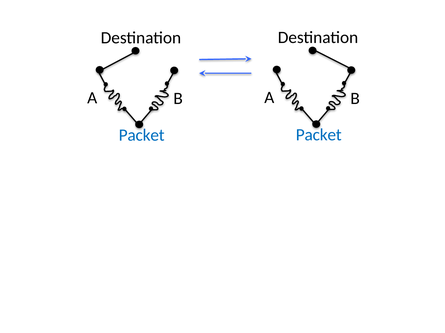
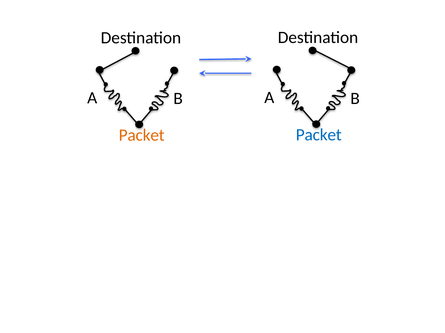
Packet colour: blue -> orange (142, 136)
